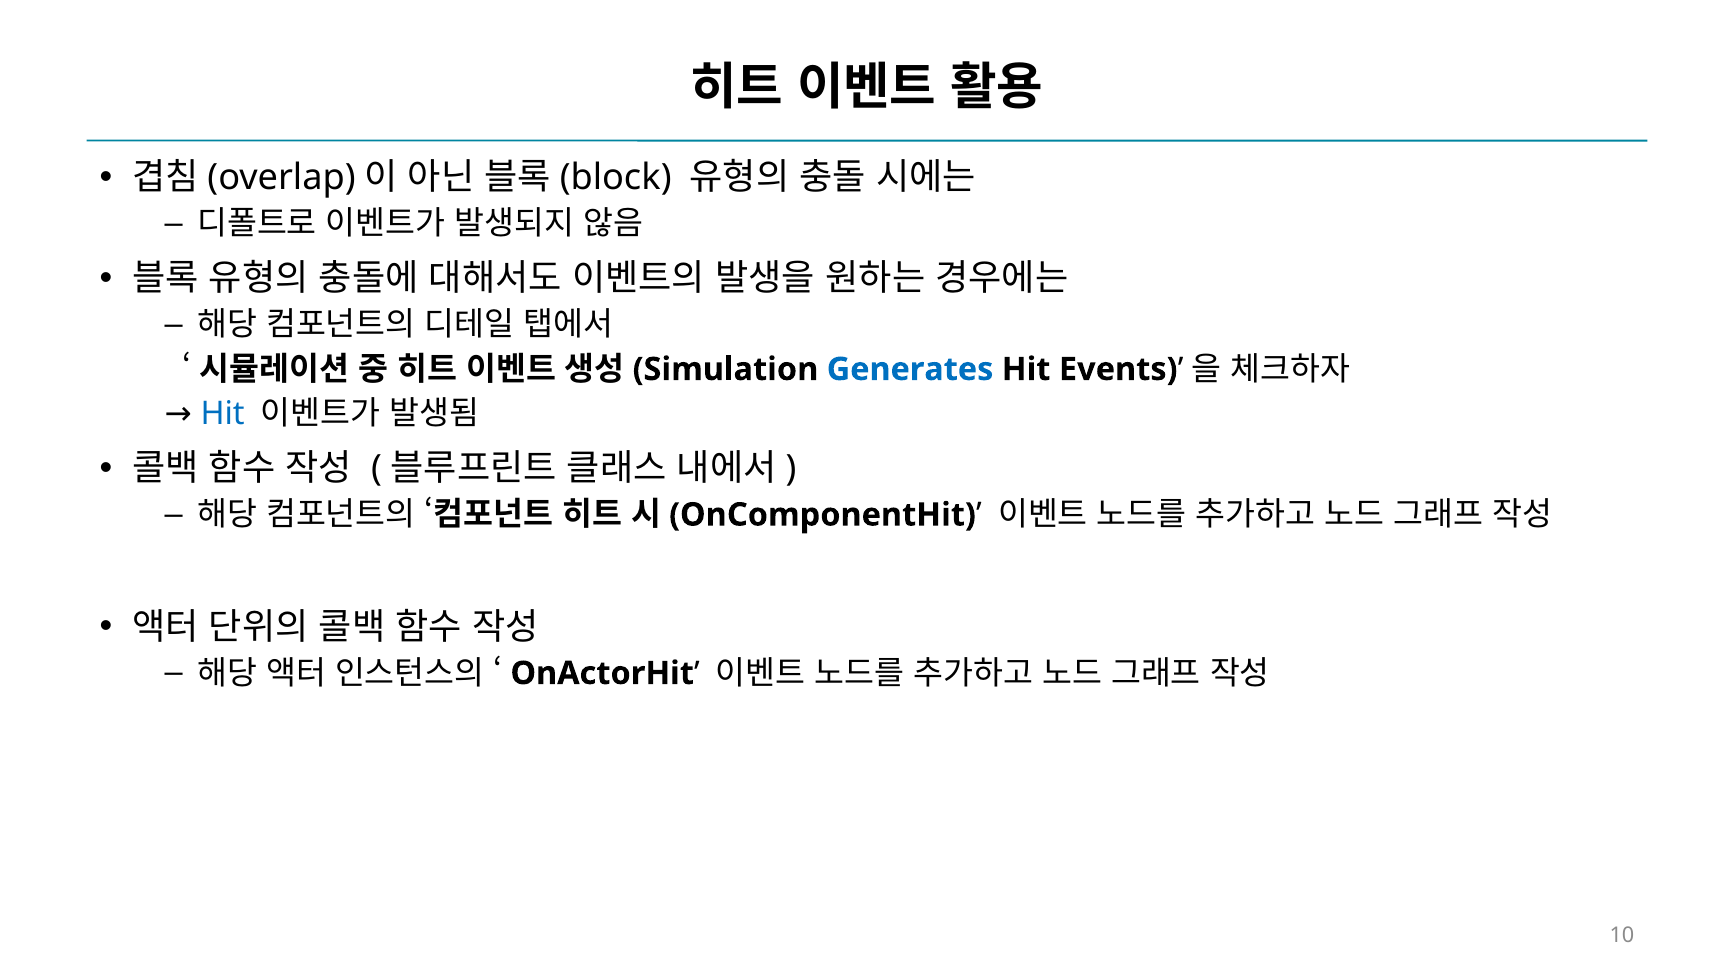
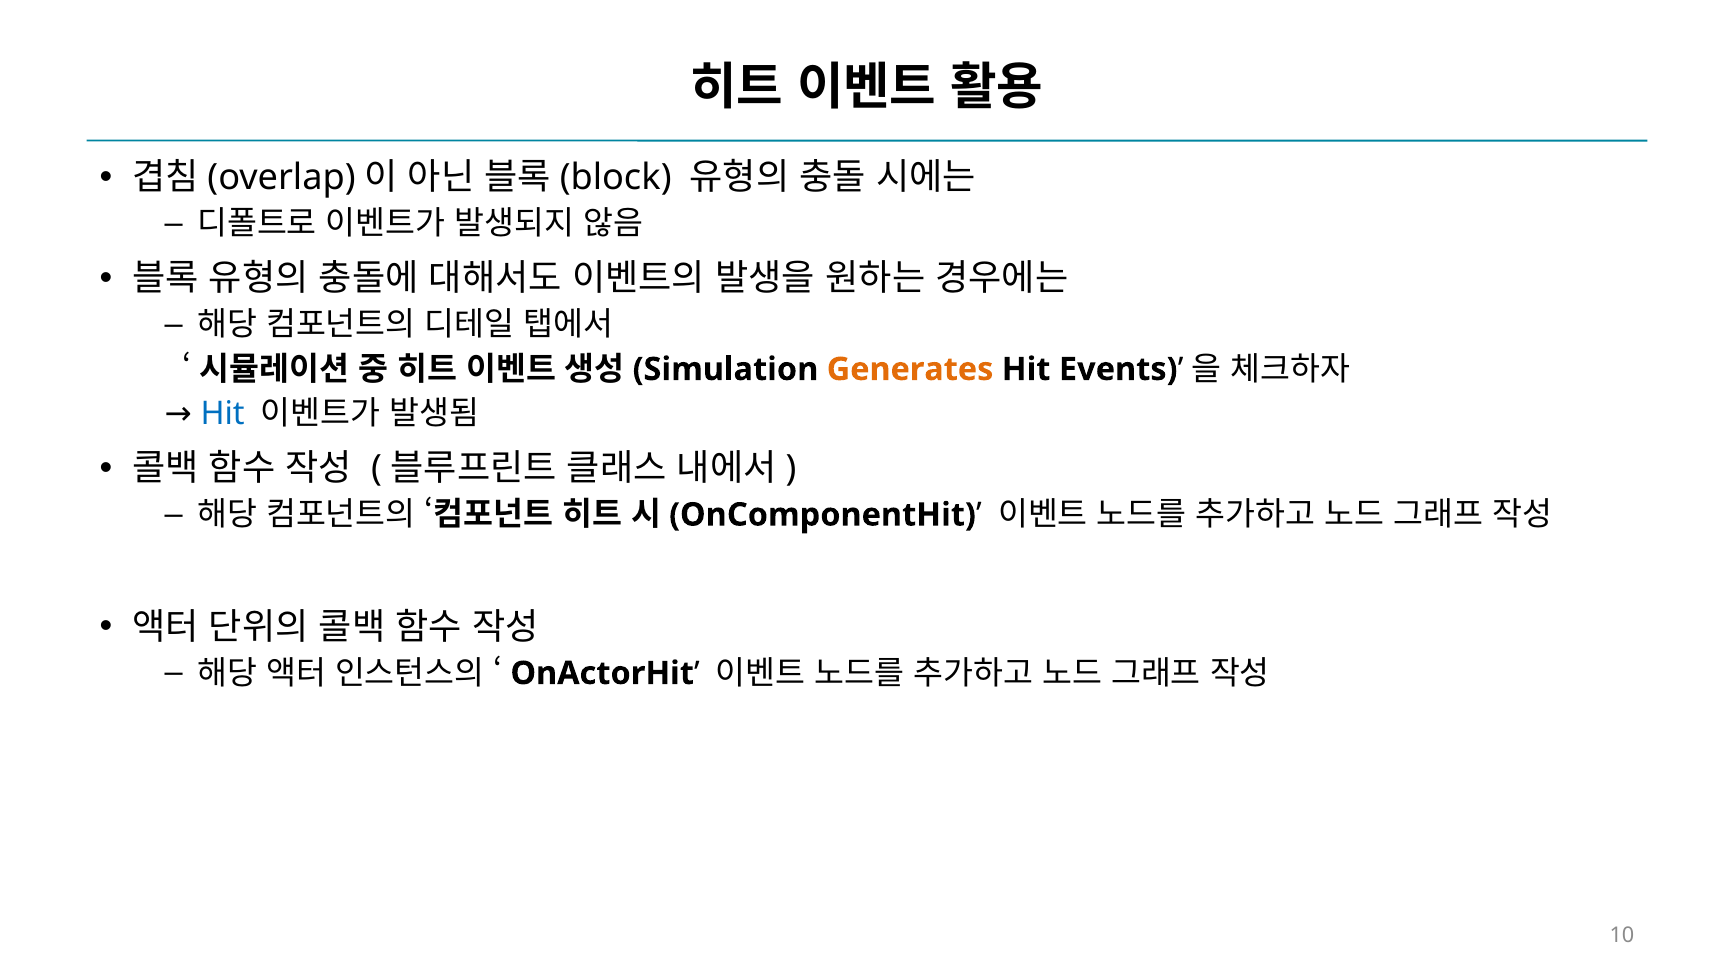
Generates colour: blue -> orange (910, 369)
